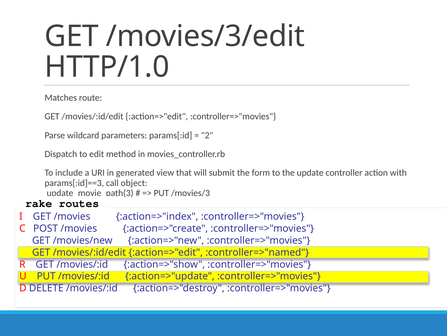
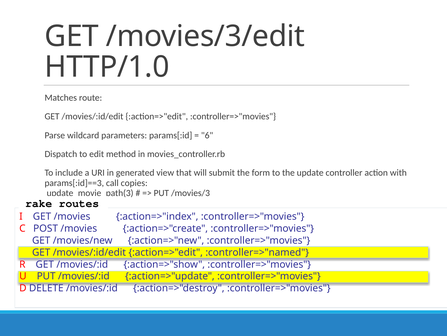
2: 2 -> 6 (207, 135)
object: object -> copies (134, 183)
